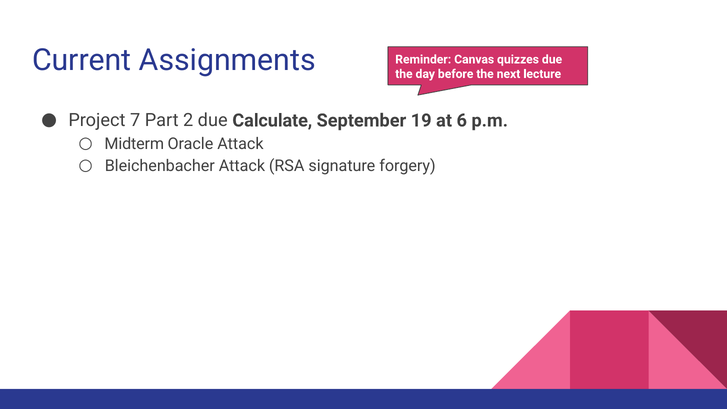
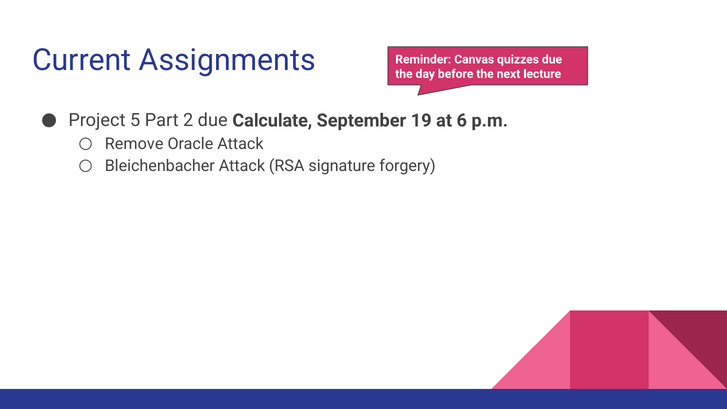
7: 7 -> 5 (135, 120)
Midterm: Midterm -> Remove (134, 144)
